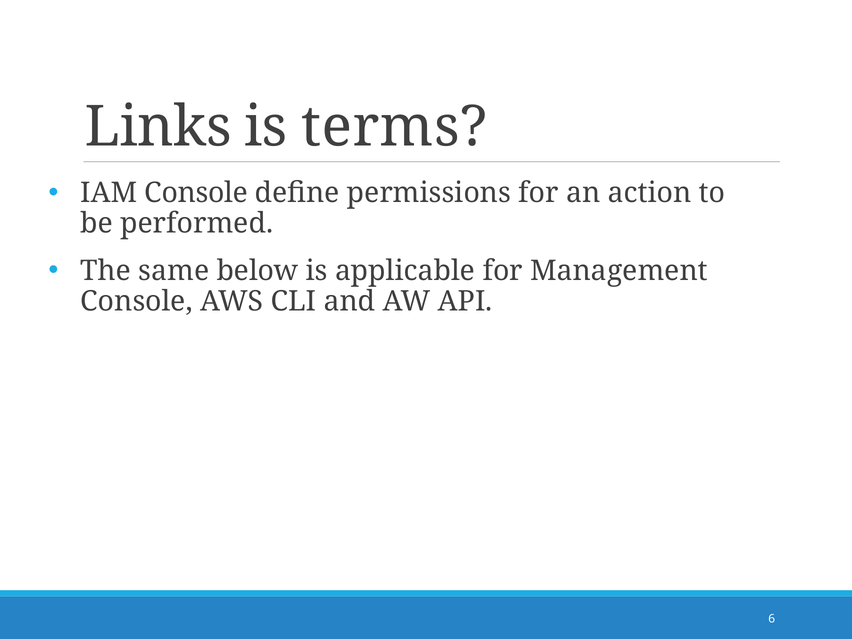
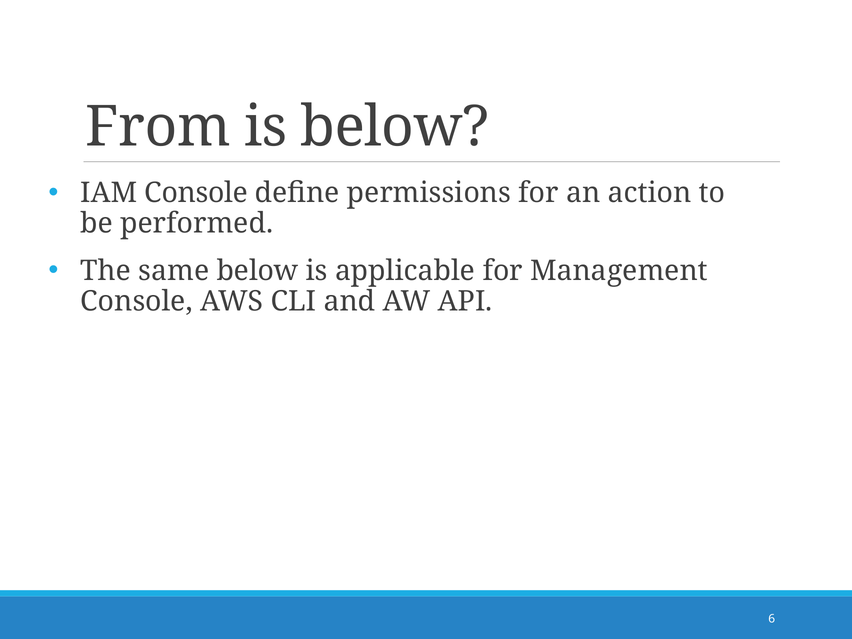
Links: Links -> From (158, 127)
is terms: terms -> below (395, 127)
